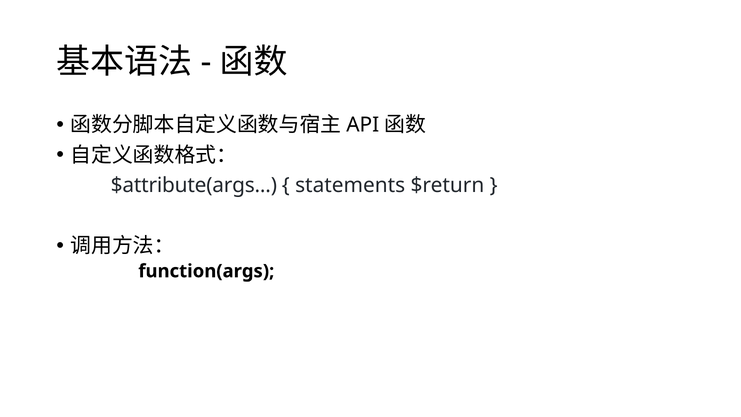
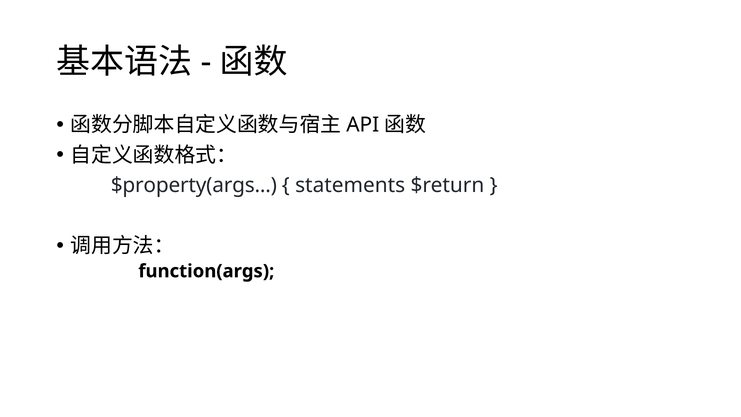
$attribute(args: $attribute(args -> $property(args (194, 185)
